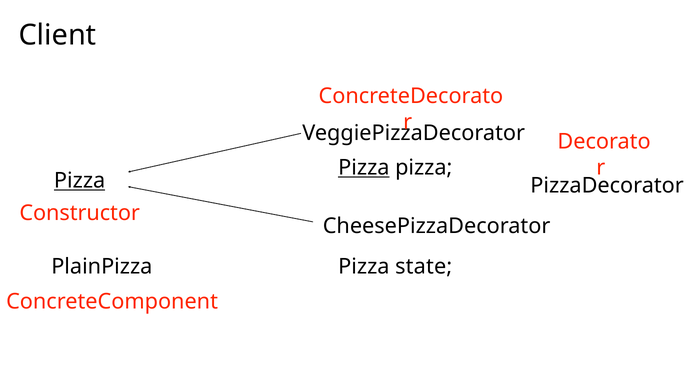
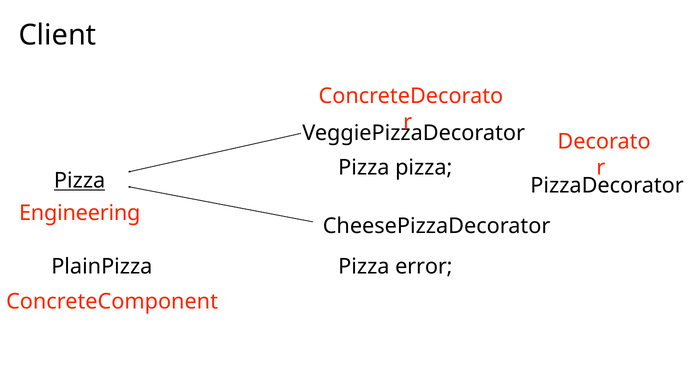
Pizza underline: present -> none (364, 167)
Constructor: Constructor -> Engineering (80, 213)
state: state -> error (424, 266)
